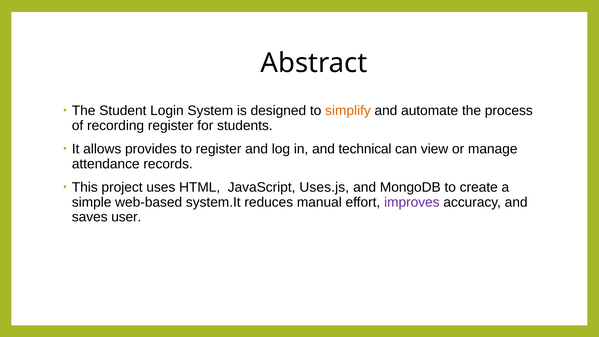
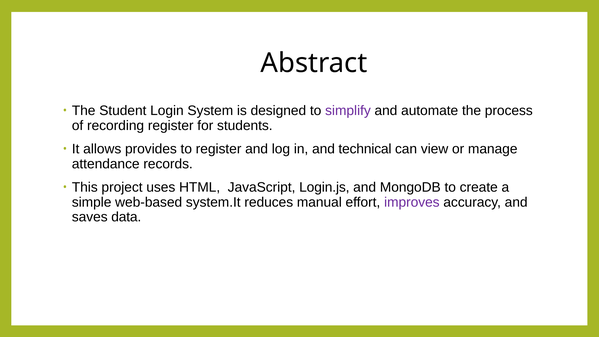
simplify colour: orange -> purple (348, 111)
Uses.js: Uses.js -> Login.js (324, 187)
user: user -> data (126, 217)
